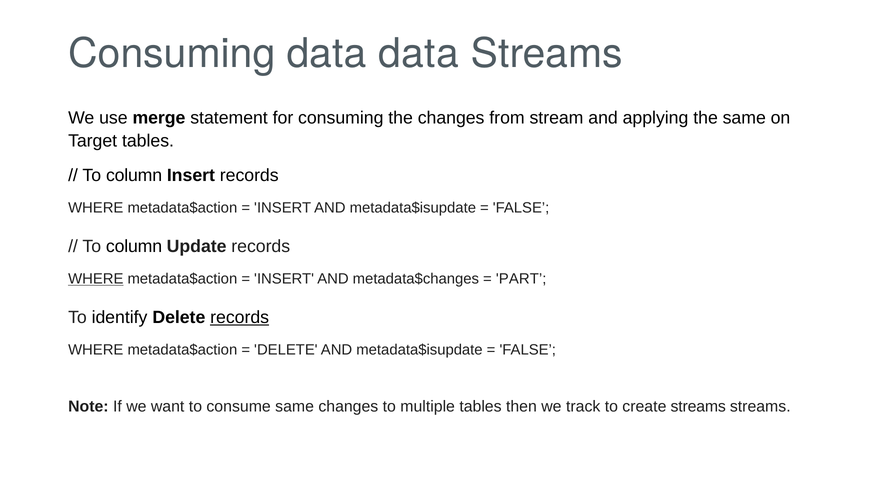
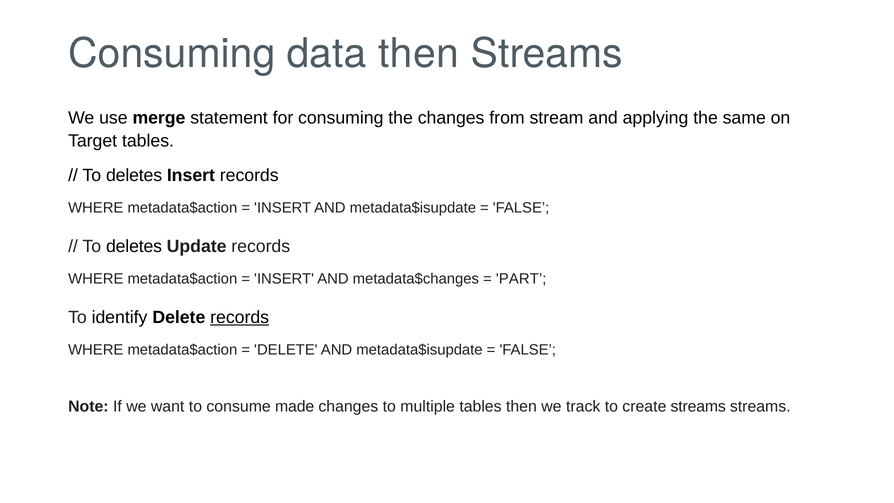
data data: data -> then (419, 54)
column: column -> deletes (134, 176)
column: column -> deletes (134, 246)
WHERE underline: present -> none (96, 279)
consume same: same -> made (295, 407)
